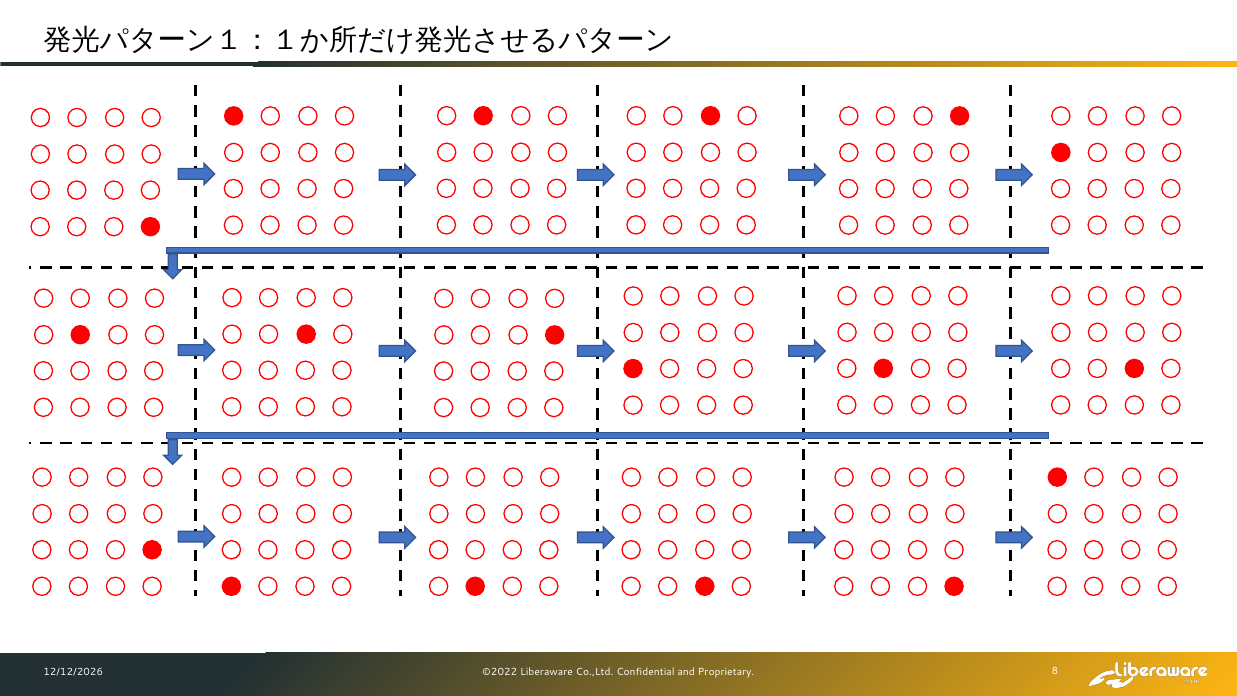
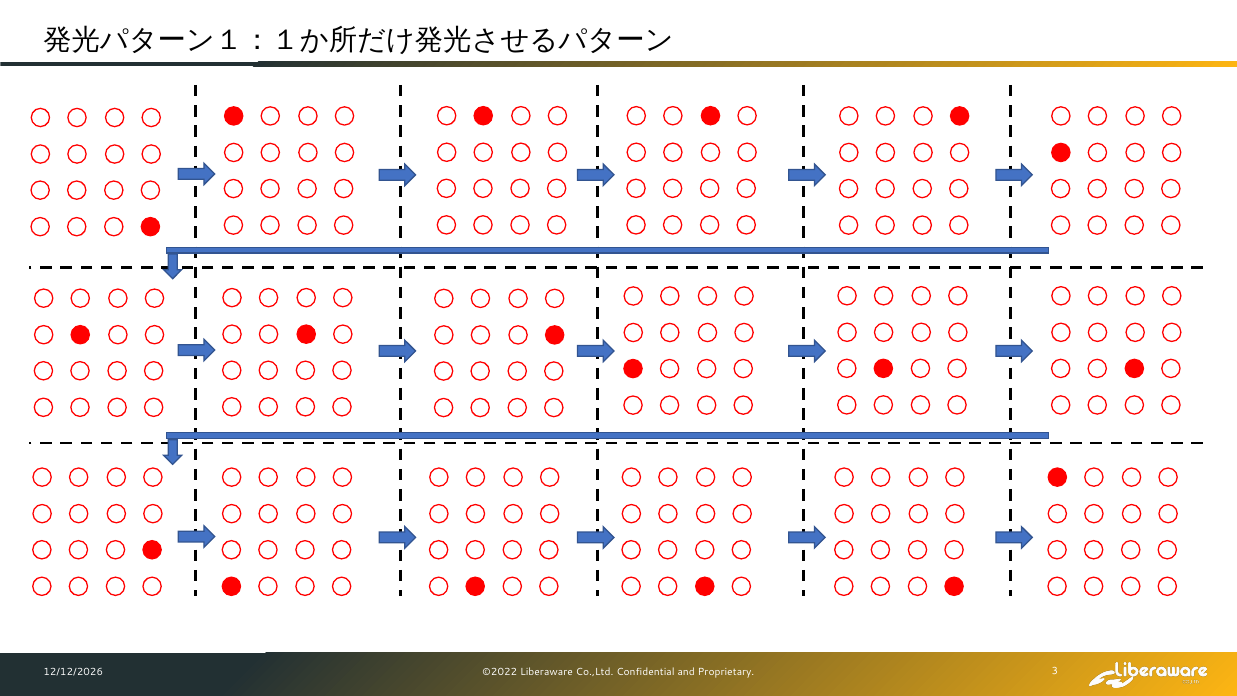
8: 8 -> 3 (1055, 671)
